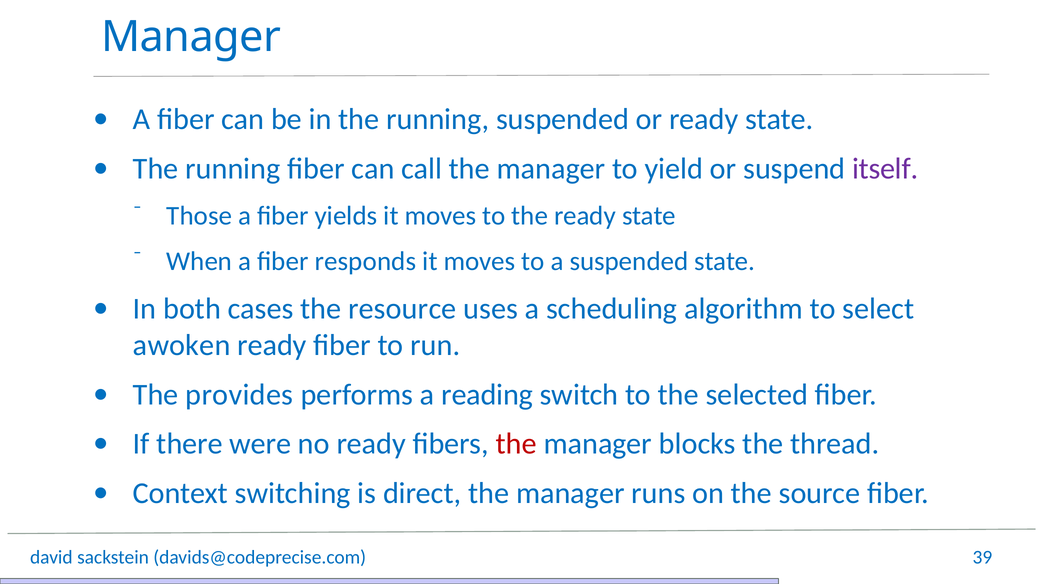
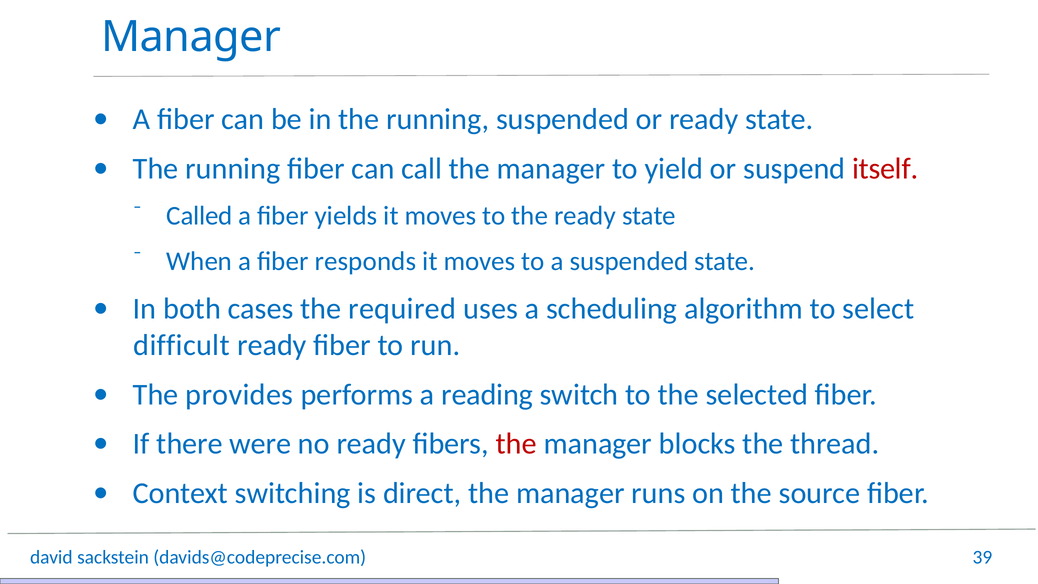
itself colour: purple -> red (885, 169)
Those: Those -> Called (199, 216)
resource: resource -> required (402, 309)
awoken: awoken -> difficult (182, 345)
